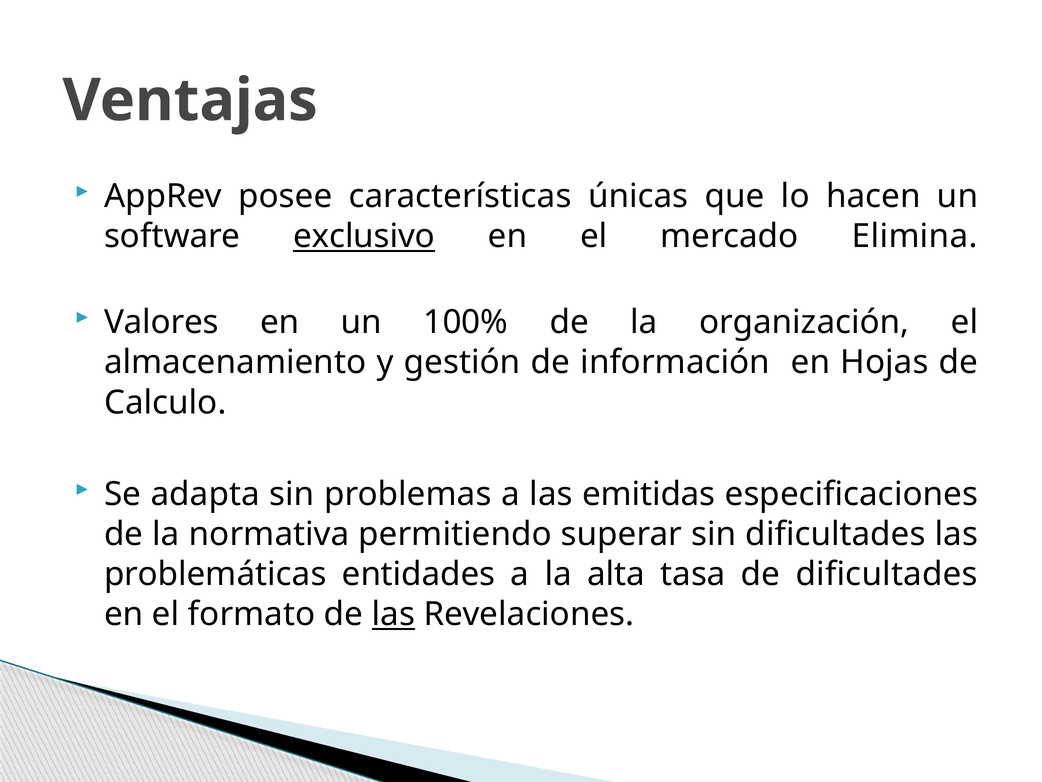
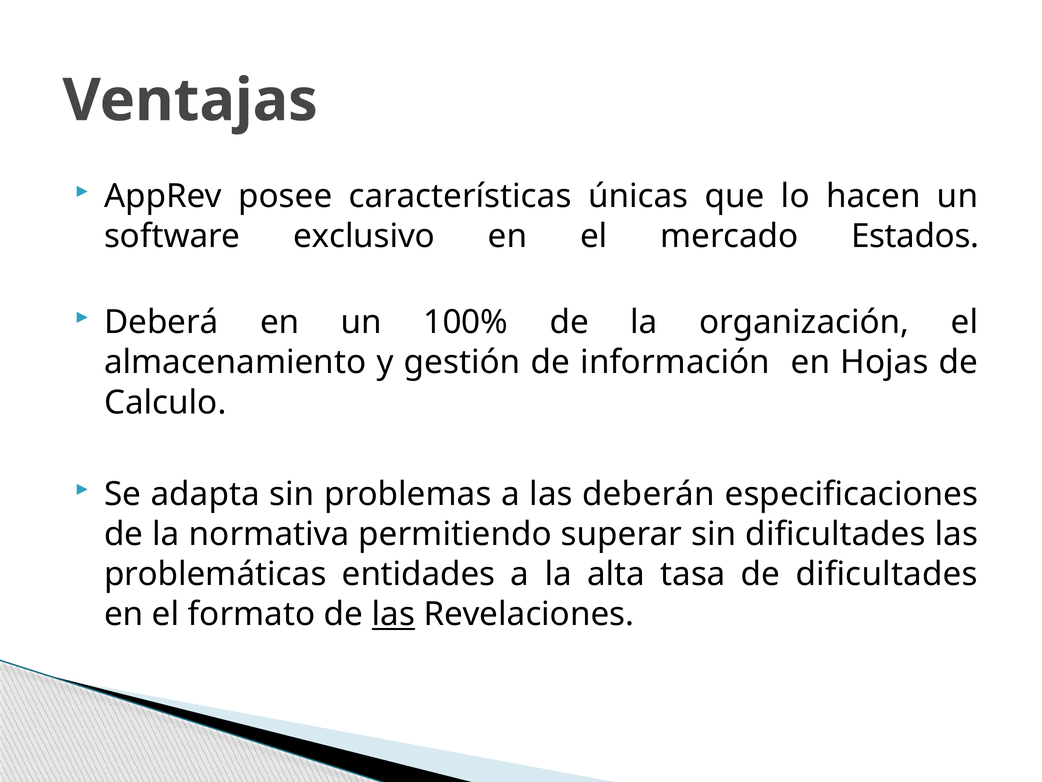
exclusivo underline: present -> none (364, 236)
Elimina: Elimina -> Estados (915, 236)
Valores: Valores -> Deberá (161, 322)
emitidas: emitidas -> deberán (649, 494)
